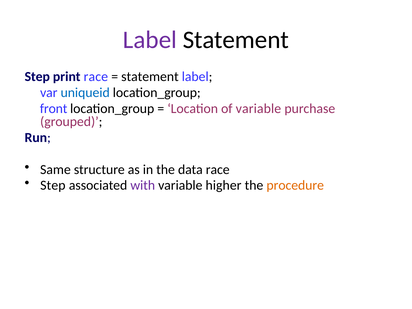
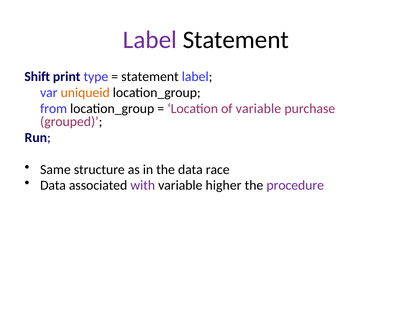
Step: Step -> Shift (37, 77)
print race: race -> type (96, 77)
uniqueid colour: blue -> orange (85, 93)
front: front -> from (54, 109)
Step: Step -> Data (53, 185)
procedure colour: orange -> purple (295, 185)
